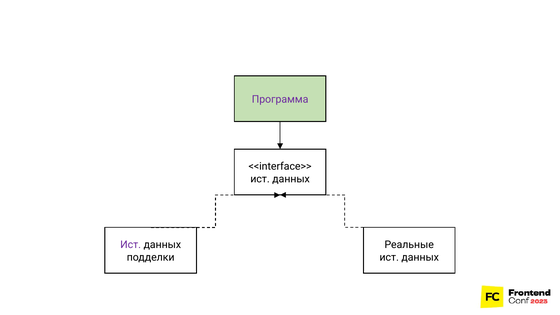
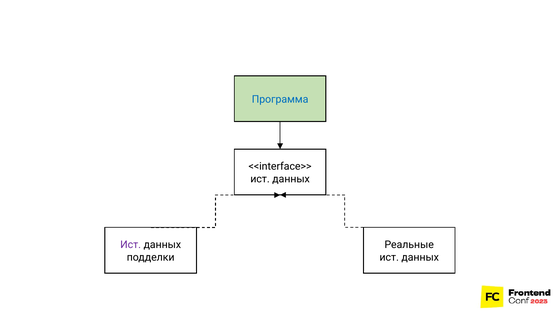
Программа colour: purple -> blue (280, 99)
